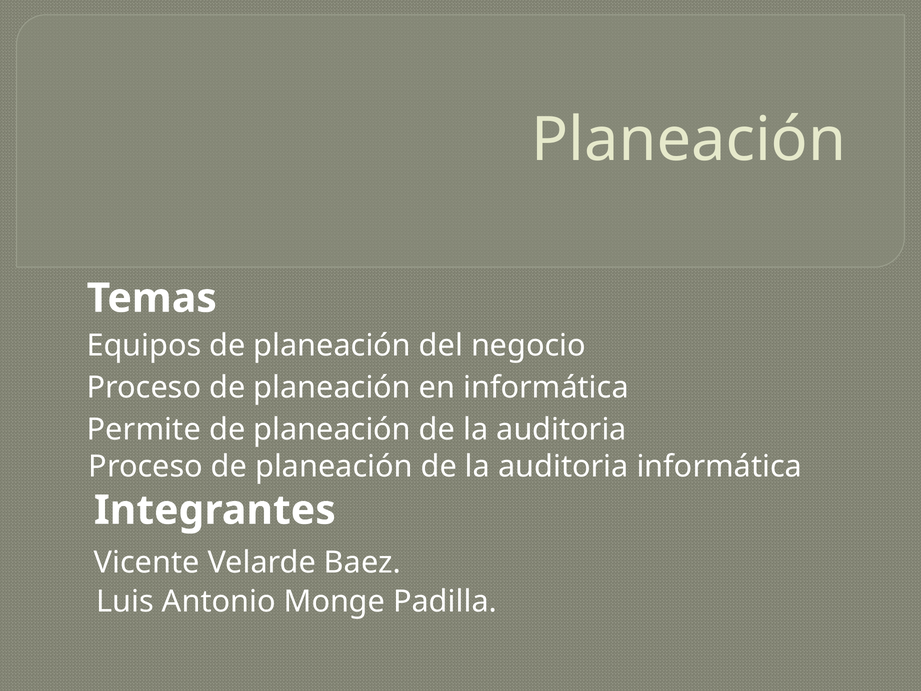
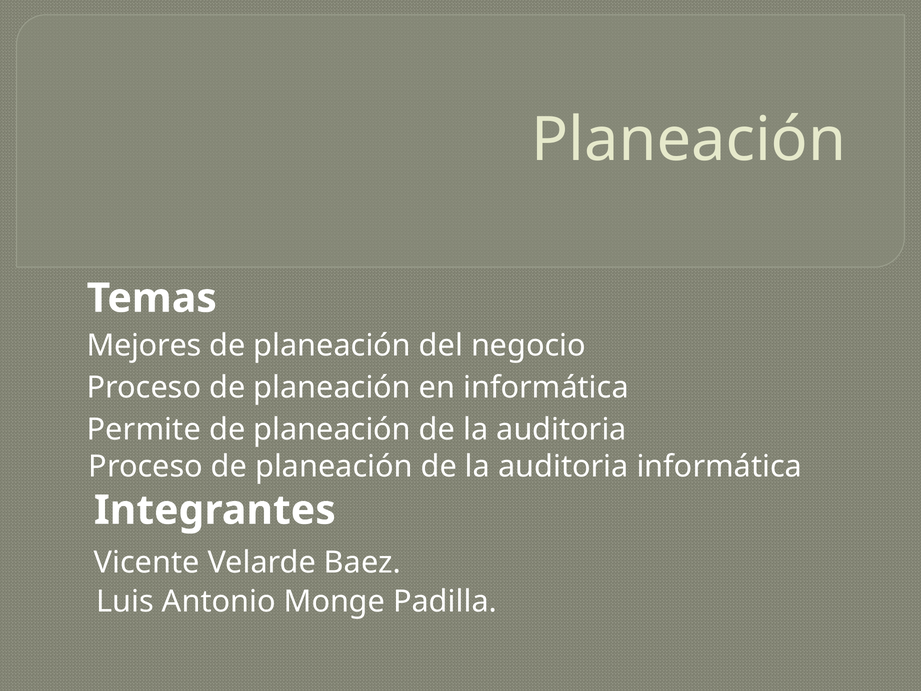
Equipos: Equipos -> Mejores (144, 346)
